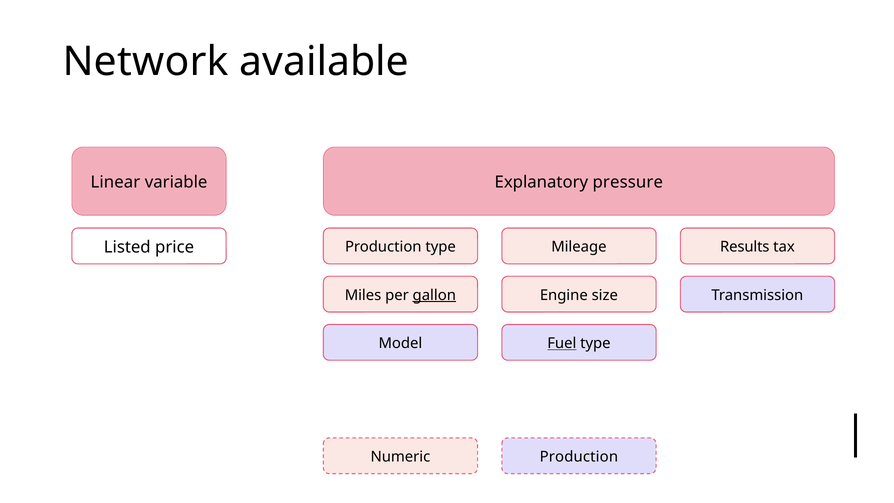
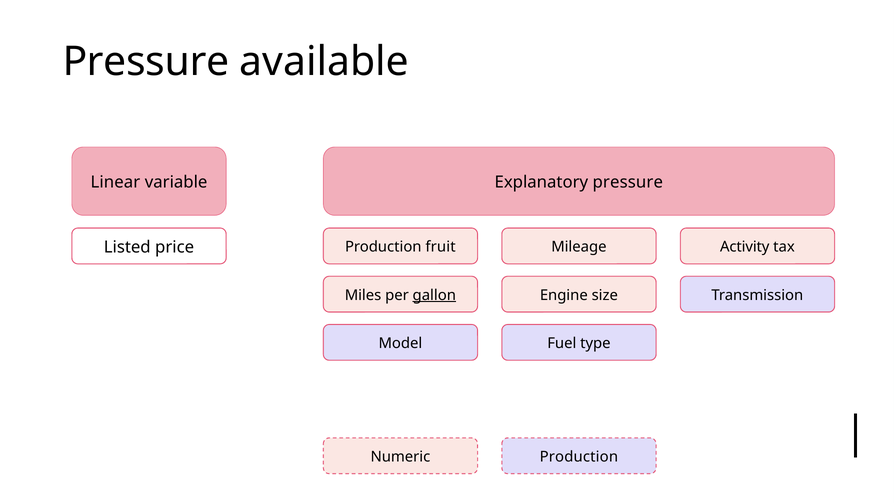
Network: Network -> Pressure (146, 62)
Production type: type -> fruit (441, 247)
Results: Results -> Activity (745, 247)
Fuel underline: present -> none (562, 343)
